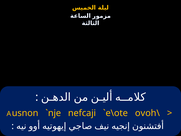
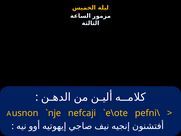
ovoh\: ovoh\ -> pefni\ (148, 113)
